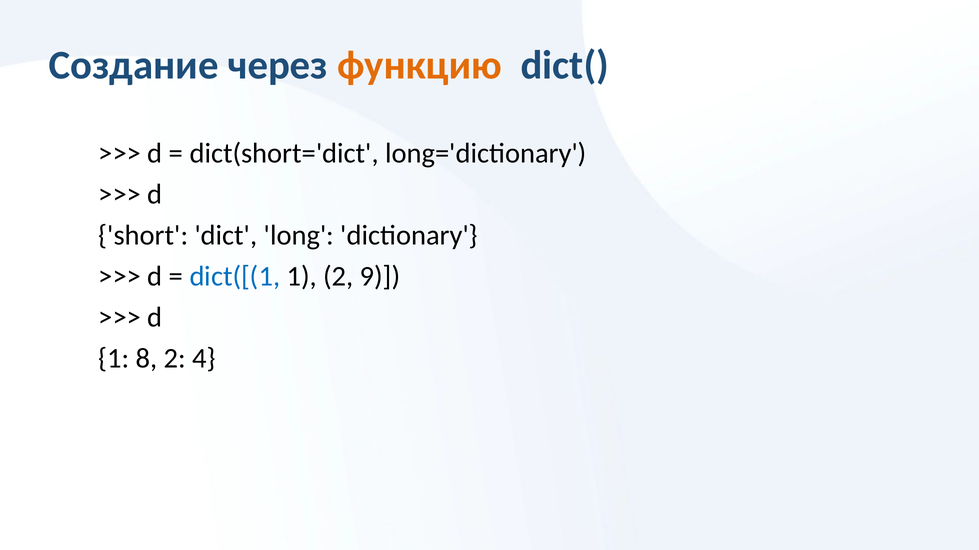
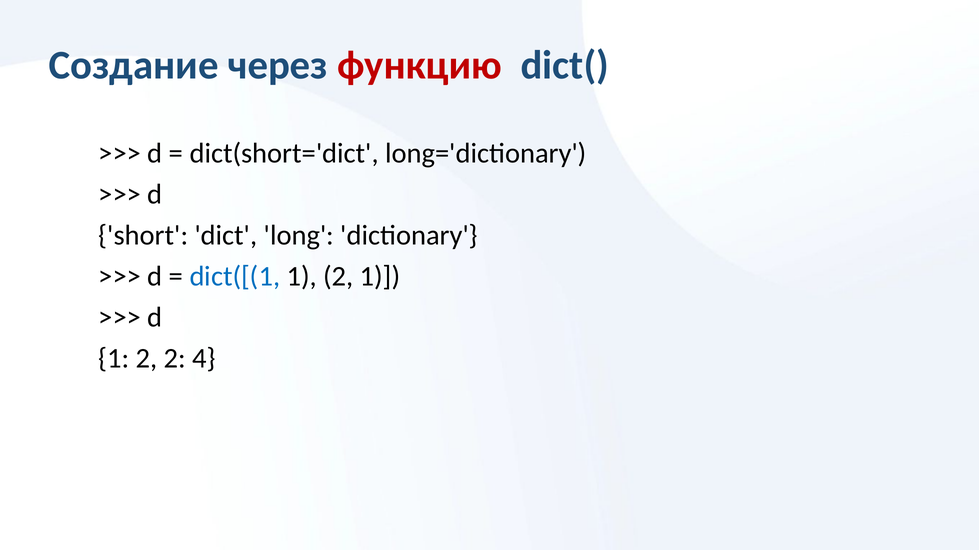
функцию colour: orange -> red (420, 65)
2 9: 9 -> 1 (380, 277)
8: 8 -> 2 (147, 359)
